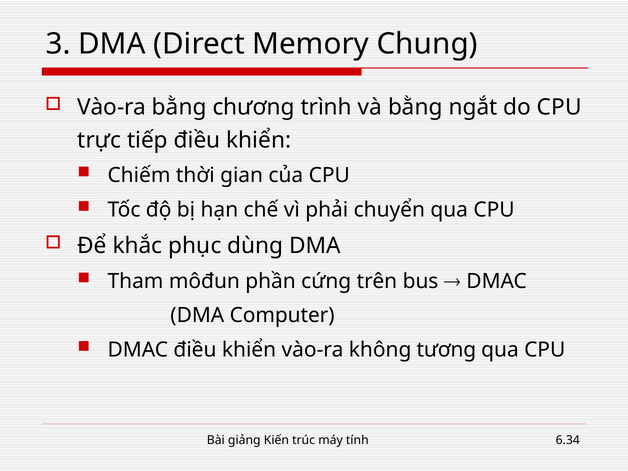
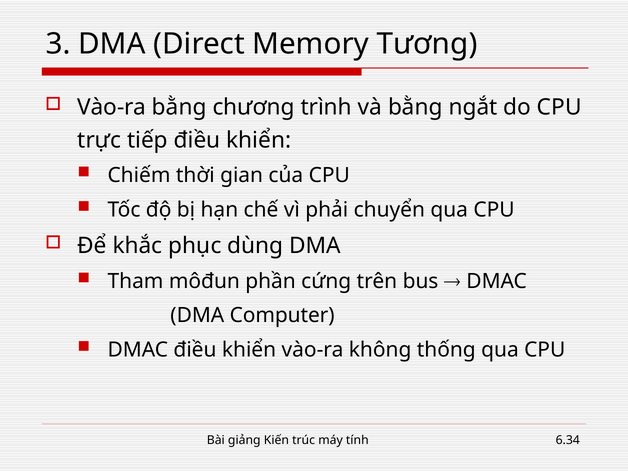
Chung: Chung -> Tương (427, 44)
tương: tương -> thống (446, 350)
